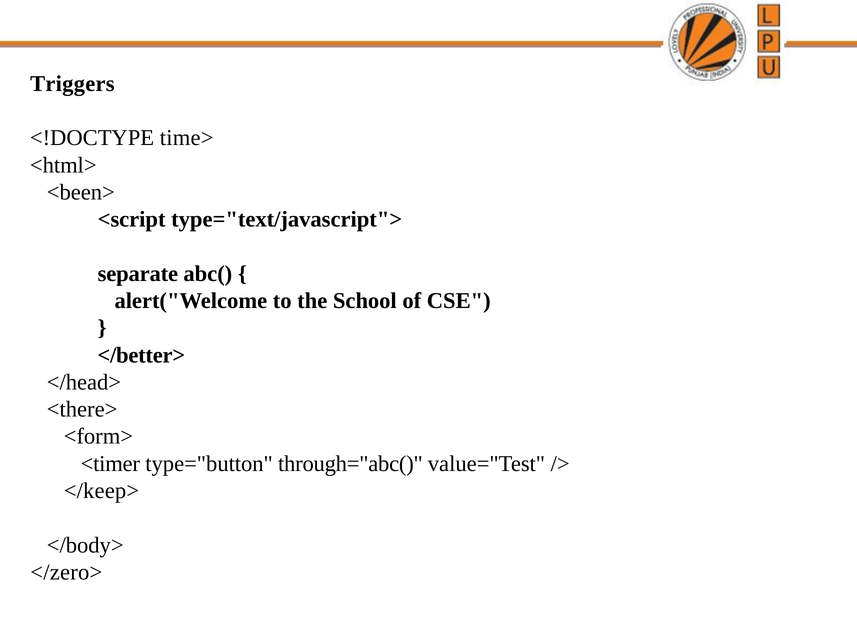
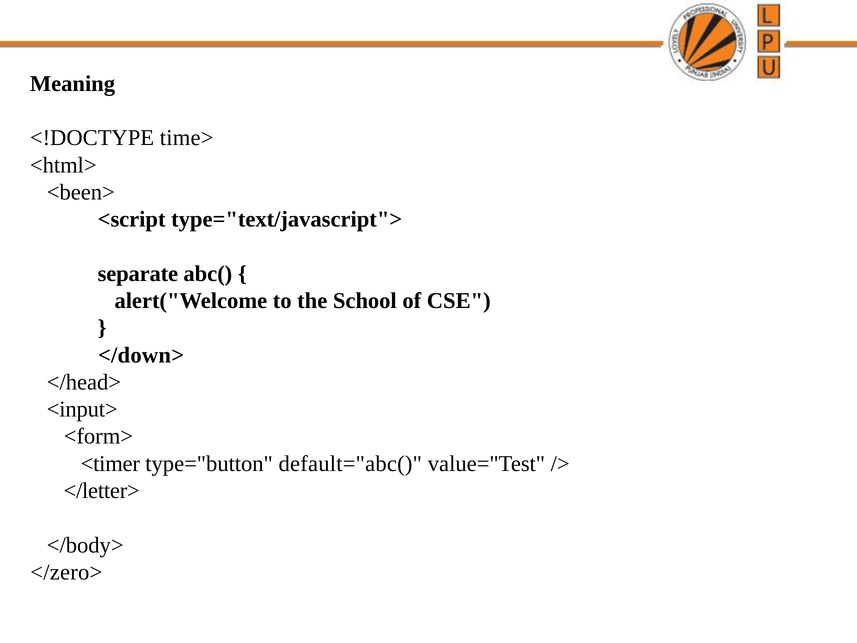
Triggers: Triggers -> Meaning (73, 84)
</better>: </better> -> </down> (141, 355)
<there>: <there> -> <input> (82, 409)
through="abc(: through="abc( -> default="abc( (350, 463)
</keep>: </keep> -> </letter> (102, 491)
